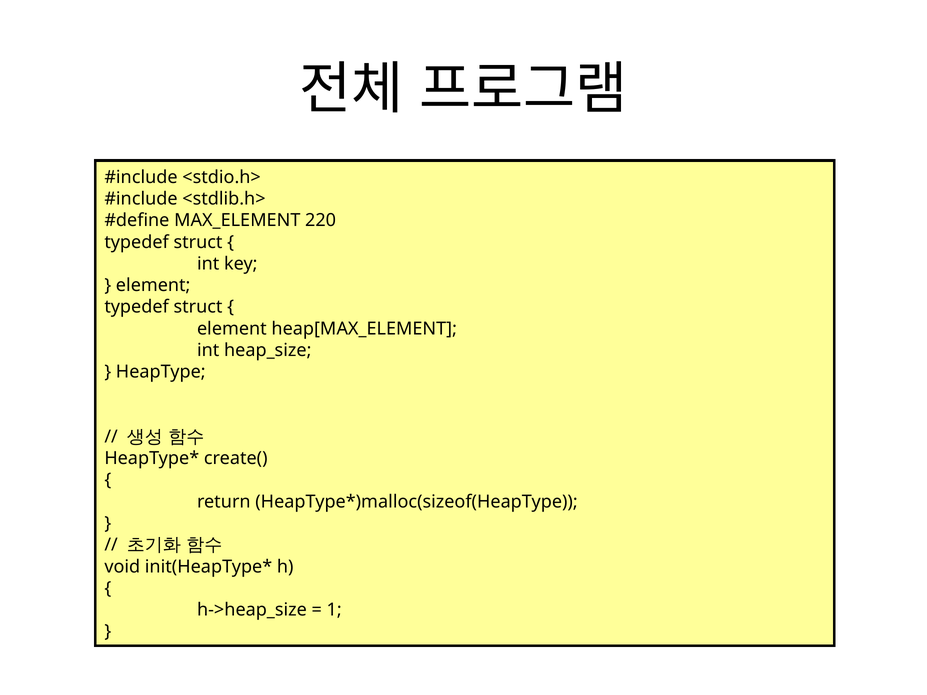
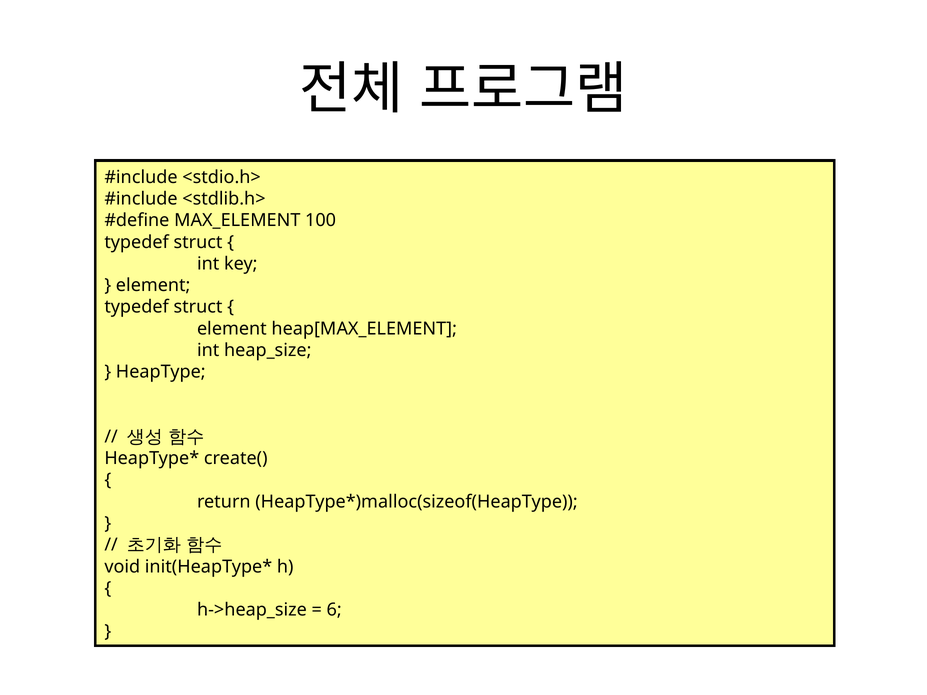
220: 220 -> 100 (321, 221)
1: 1 -> 6 (334, 610)
